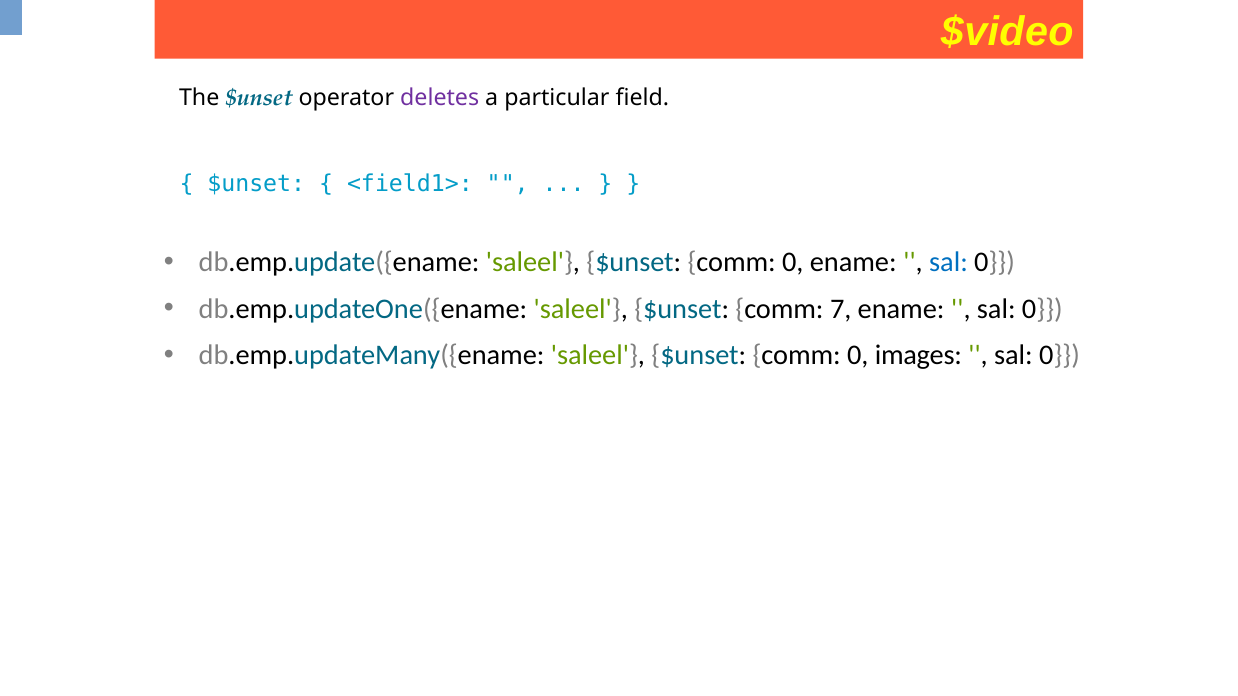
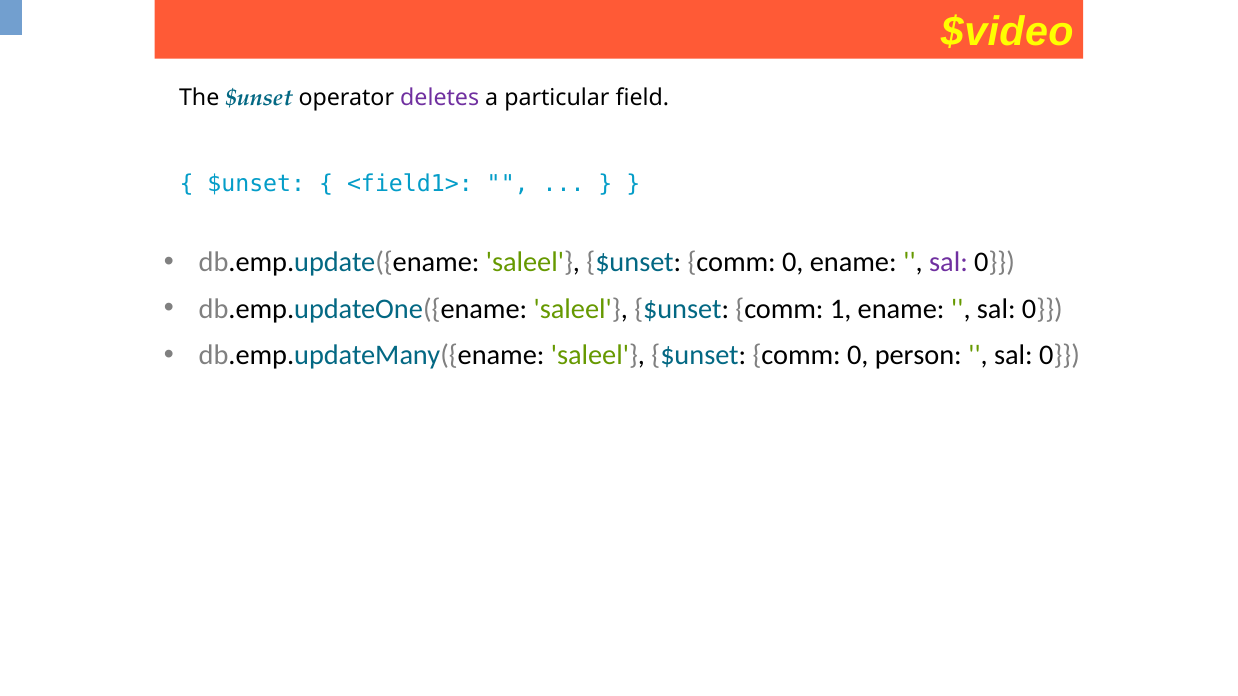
sal colour: blue -> purple (948, 263)
7: 7 -> 1 (841, 309)
images: images -> person (918, 355)
